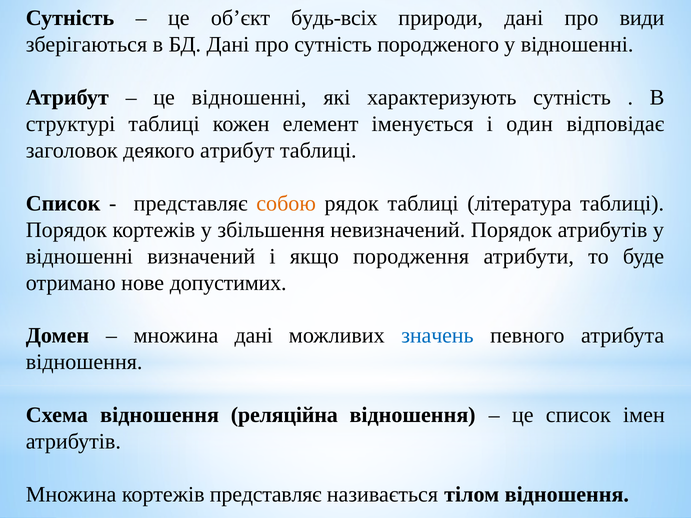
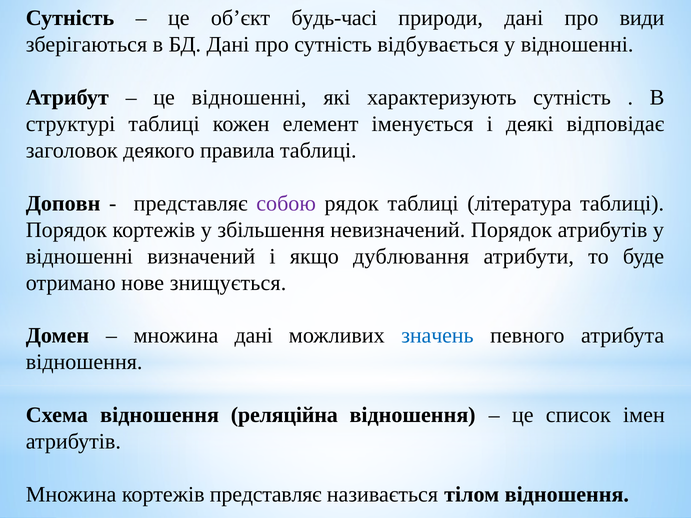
будь-всіх: будь-всіх -> будь-часі (334, 18)
породженого: породженого -> відбувається (438, 45)
один: один -> деякі (530, 124)
деякого атрибут: атрибут -> правила (237, 151)
Список: Список -> Доповн (63, 203)
собою colour: orange -> purple (286, 203)
породження: породження -> дублювання (411, 256)
допустимих: допустимих -> знищується (228, 283)
